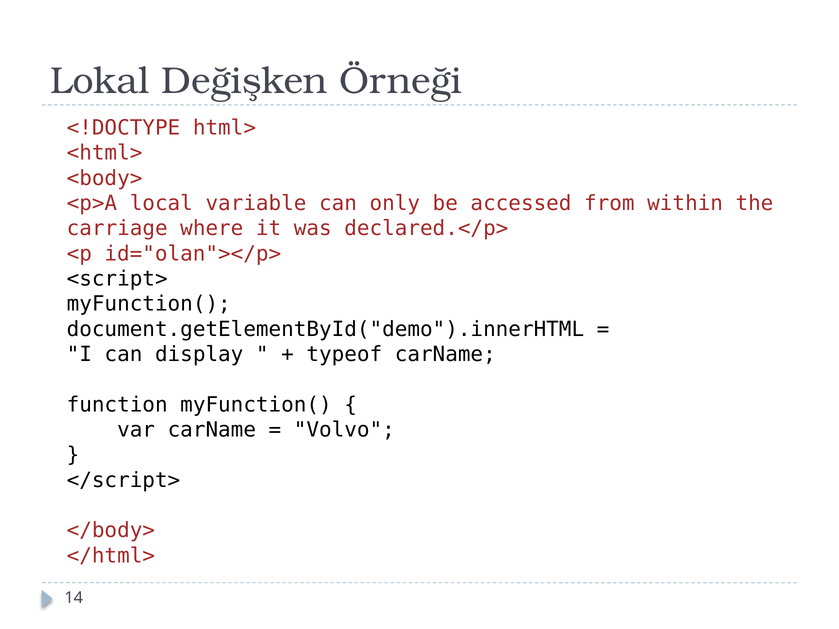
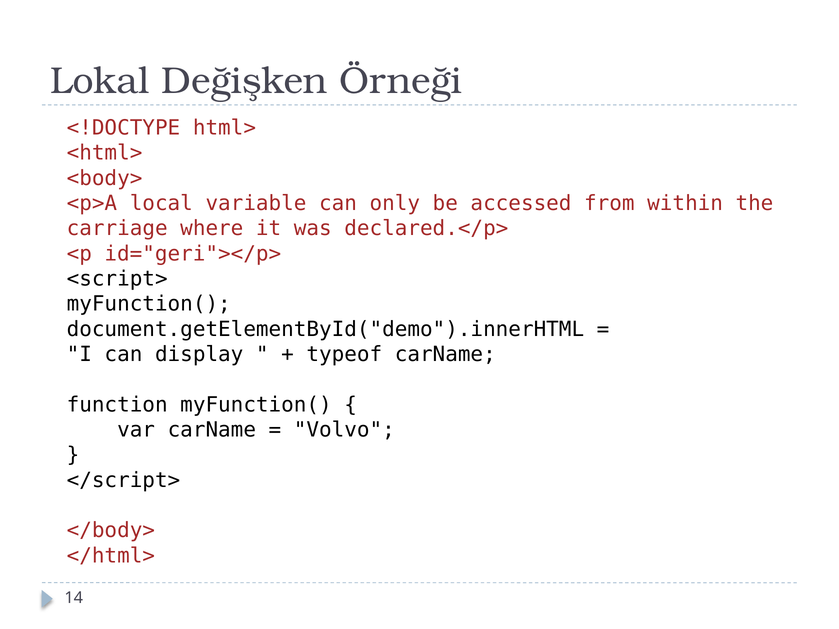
id="olan"></p>: id="olan"></p> -> id="geri"></p> (193, 254)
